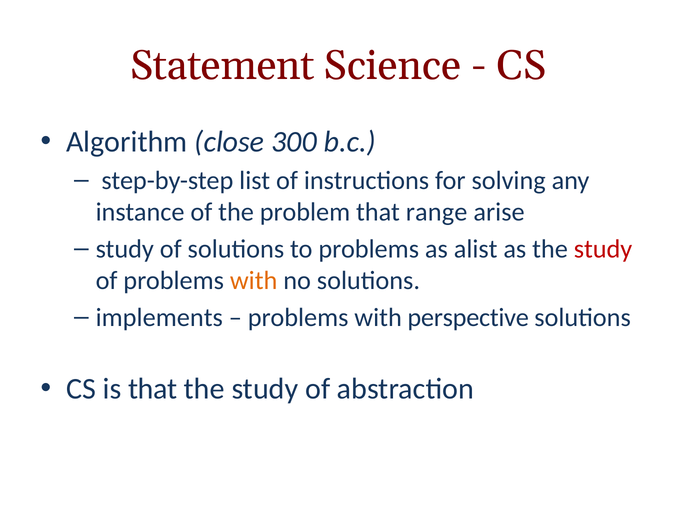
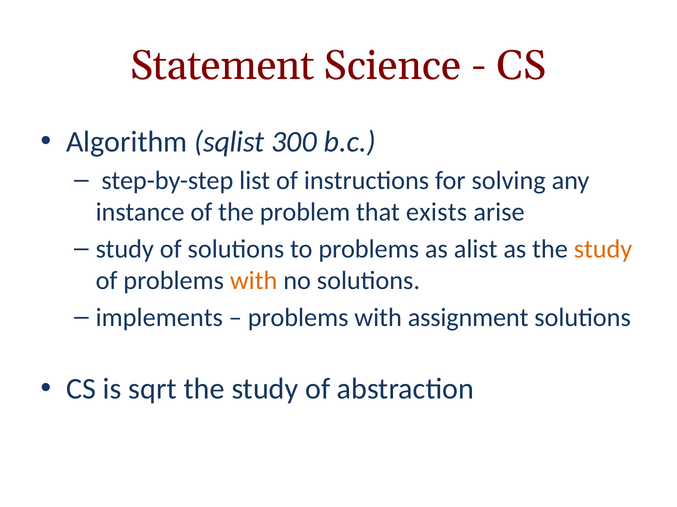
close: close -> sqlist (229, 142)
range: range -> exists (437, 213)
study colour: red -> orange (603, 249)
perspective: perspective -> assignment (468, 318)
is that: that -> sqrt (153, 390)
